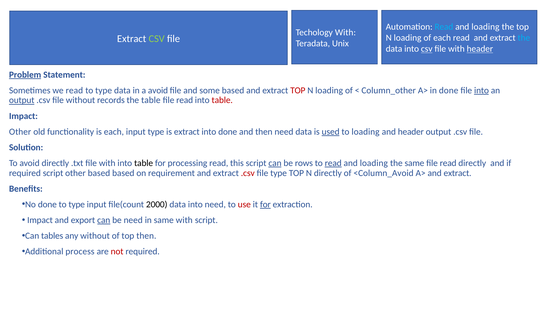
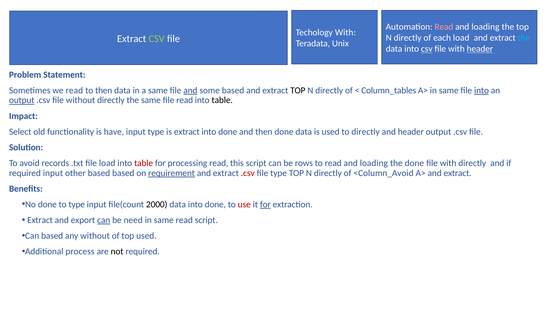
Read colour: light blue -> pink (444, 27)
loading: loading -> directly (408, 38)
each read: read -> load (461, 38)
Problem underline: present -> none (25, 75)
type: type -> then (104, 90)
a avoid: avoid -> same (158, 90)
and underline: none -> present (190, 90)
TOP colour: red -> black (298, 90)
loading: loading -> directly (329, 90)
Column_other: Column_other -> Column_tables (389, 90)
A> in done: done -> same (449, 90)
without records: records -> directly (111, 100)
the table: table -> same (151, 100)
table colour: red -> black (222, 100)
Other: Other -> Select (20, 131)
is each: each -> have (114, 131)
then need: need -> done (284, 131)
used underline: present -> none (331, 131)
to loading: loading -> directly (366, 131)
avoid directly: directly -> records (55, 163)
.txt file with: with -> load (107, 163)
table colour: black -> red (144, 163)
can underline: present -> none (275, 163)
read underline: present -> none (333, 163)
the same: same -> done (414, 163)
read: read -> with (448, 163)
required script: script -> input (53, 173)
requirement underline: none -> present (172, 173)
data into need: need -> done (215, 204)
Impact: Impact -> Extract (40, 220)
same with: with -> read (184, 220)
Can tables: tables -> based (52, 235)
top then: then -> used (146, 235)
not colour: red -> black (117, 251)
